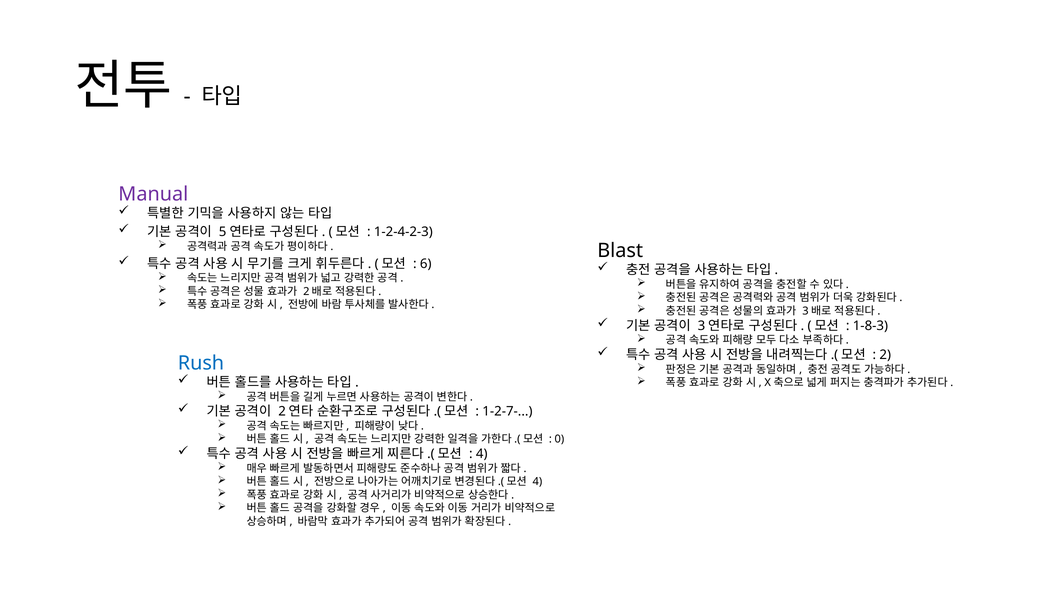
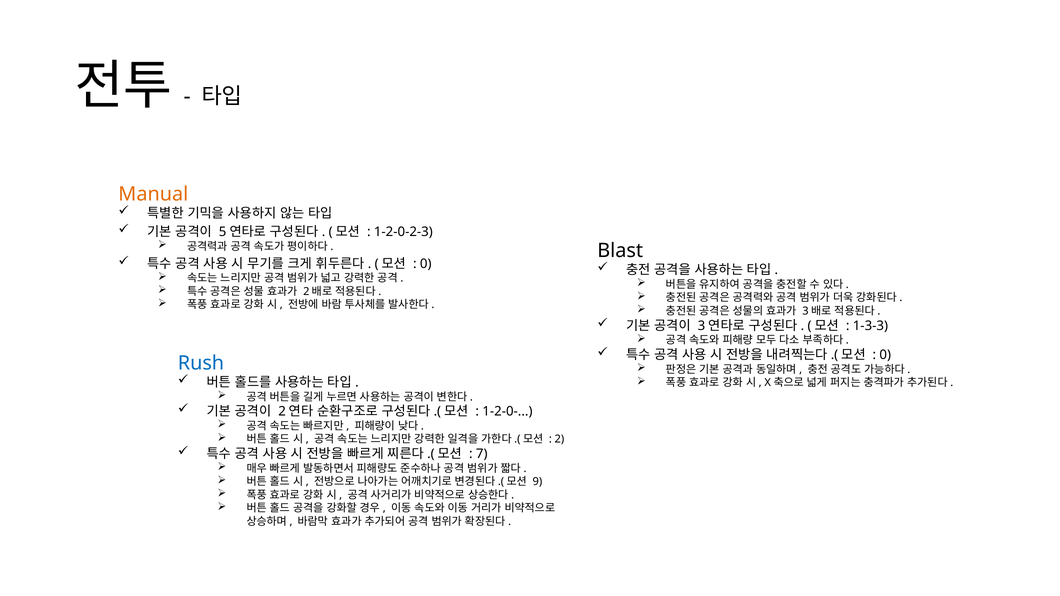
Manual colour: purple -> orange (153, 194)
1-2-4-2-3: 1-2-4-2-3 -> 1-2-0-2-3 (403, 232)
6: 6 -> 0 (426, 264)
1-8-3: 1-8-3 -> 1-3-3 (870, 326)
2: 2 -> 0 (885, 355)
1-2-7-: 1-2-7- -> 1-2-0- (507, 412)
0: 0 -> 2 (559, 439)
4: 4 -> 7 (482, 454)
4: 4 -> 9 (537, 482)
